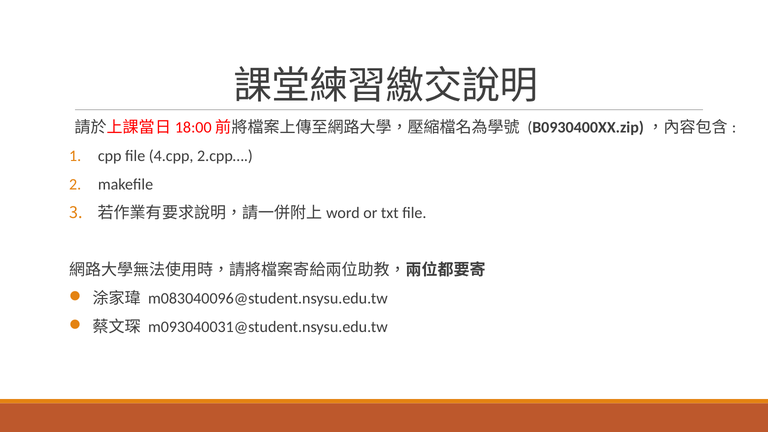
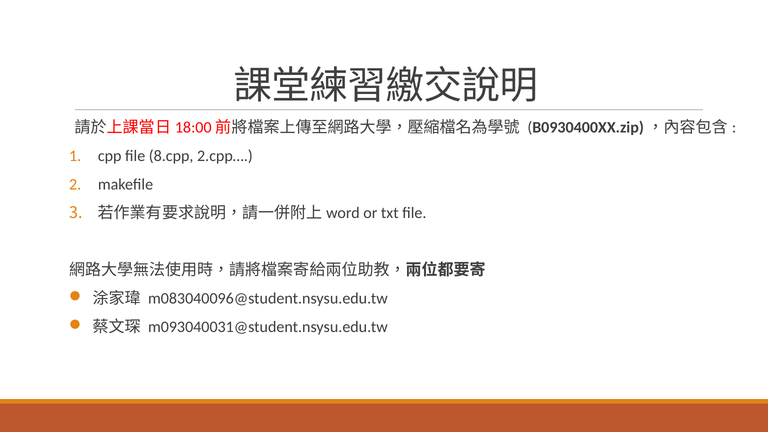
4.cpp: 4.cpp -> 8.cpp (171, 156)
